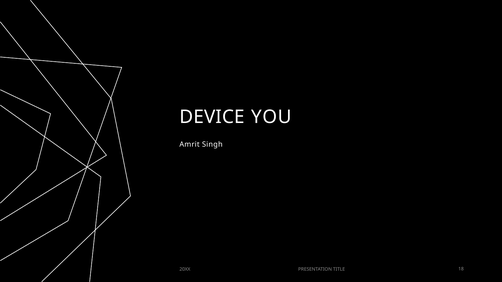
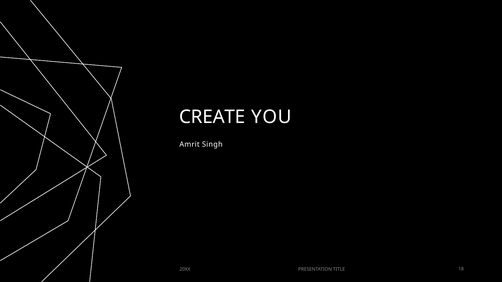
DEVICE: DEVICE -> CREATE (212, 117)
